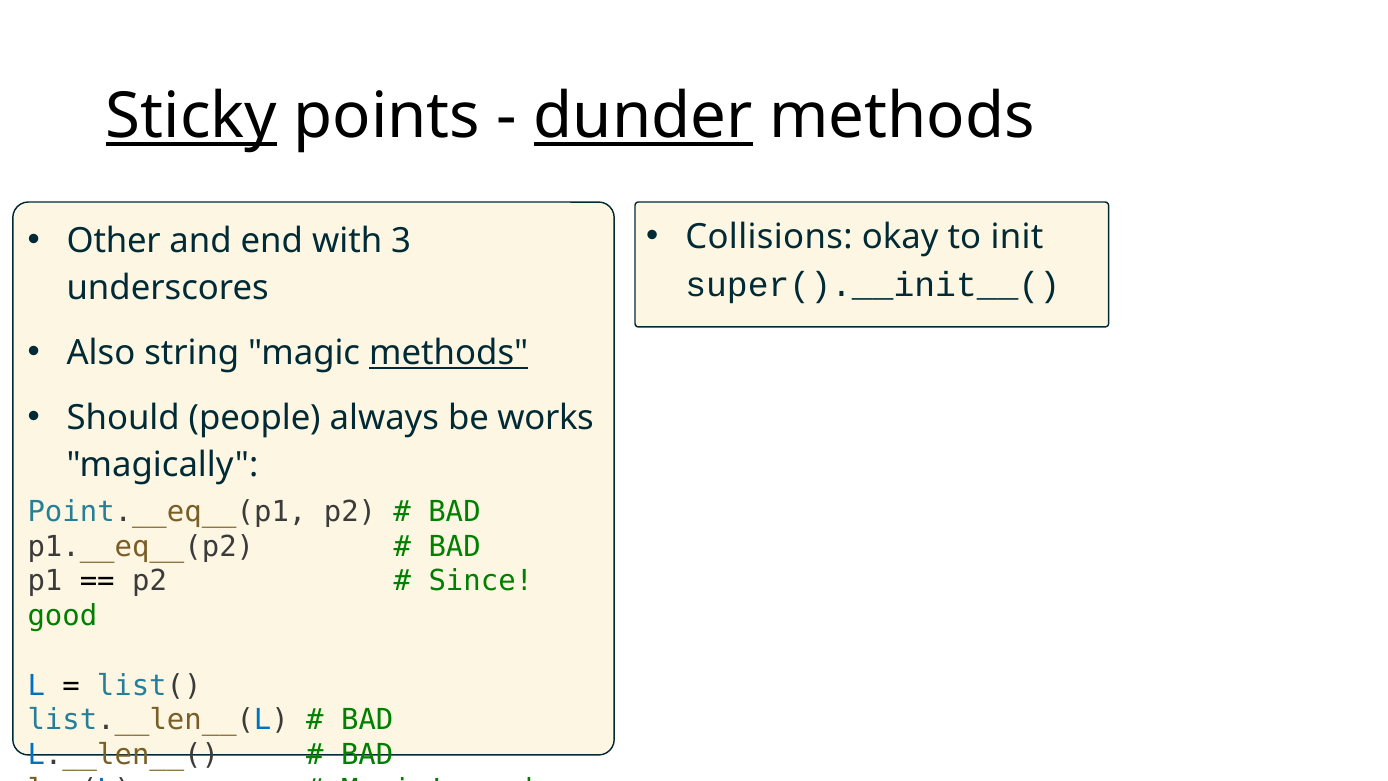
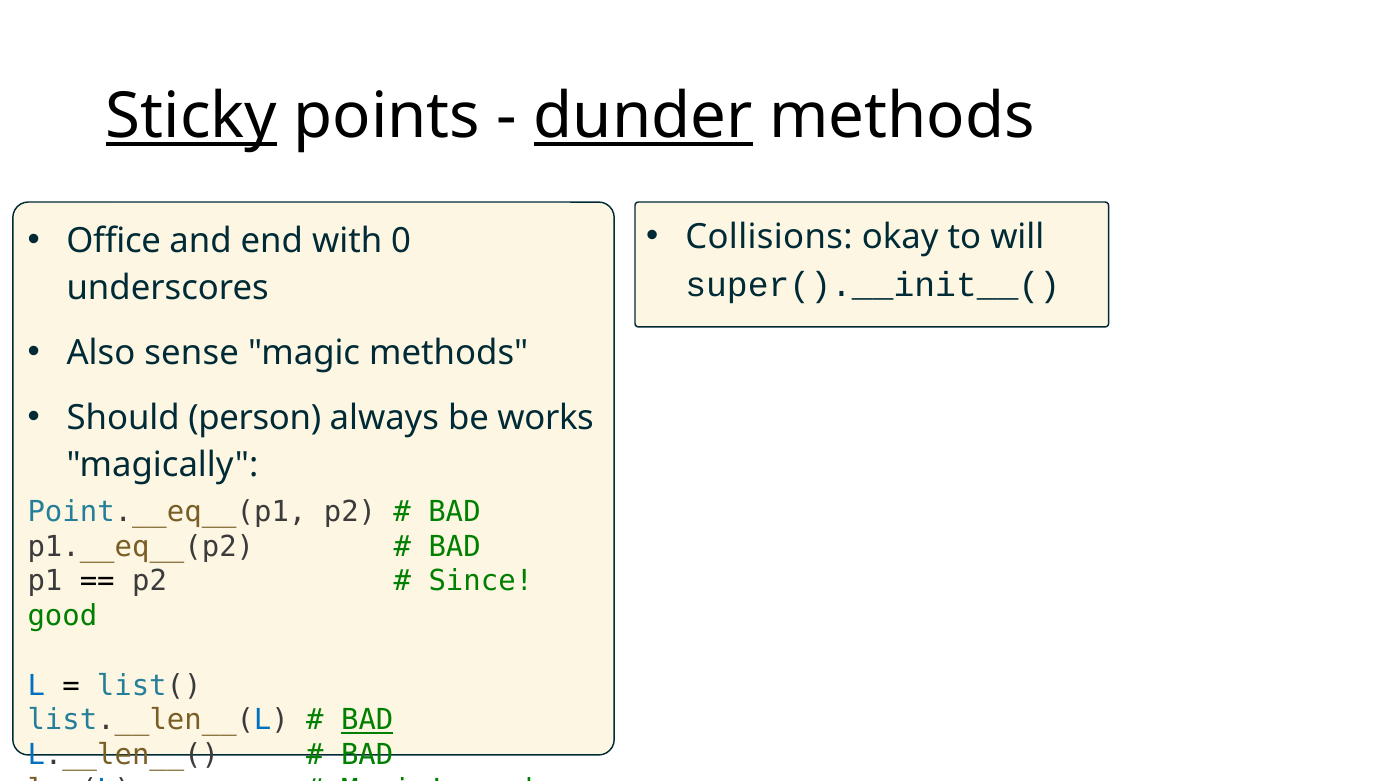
init: init -> will (1017, 237)
Other: Other -> Office (114, 241)
3: 3 -> 0 (401, 241)
string: string -> sense (192, 353)
methods underline: present -> none (449, 353)
people: people -> person (255, 418)
BAD underline: none -> present (367, 720)
